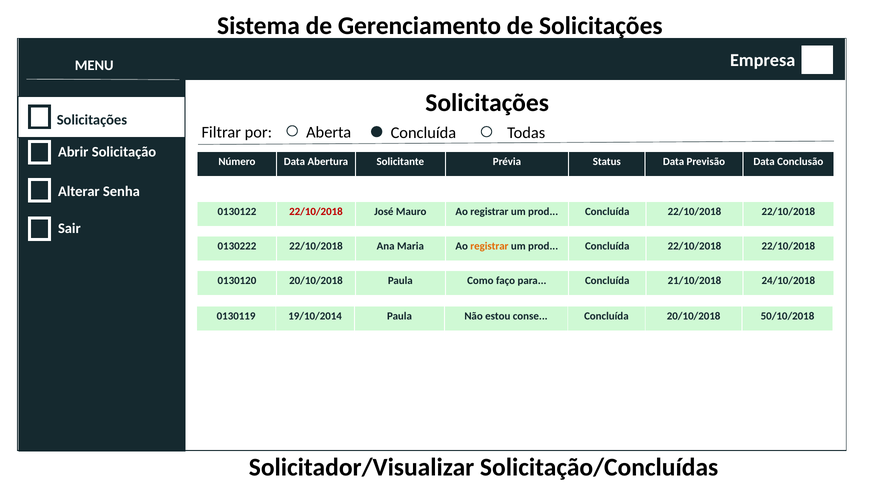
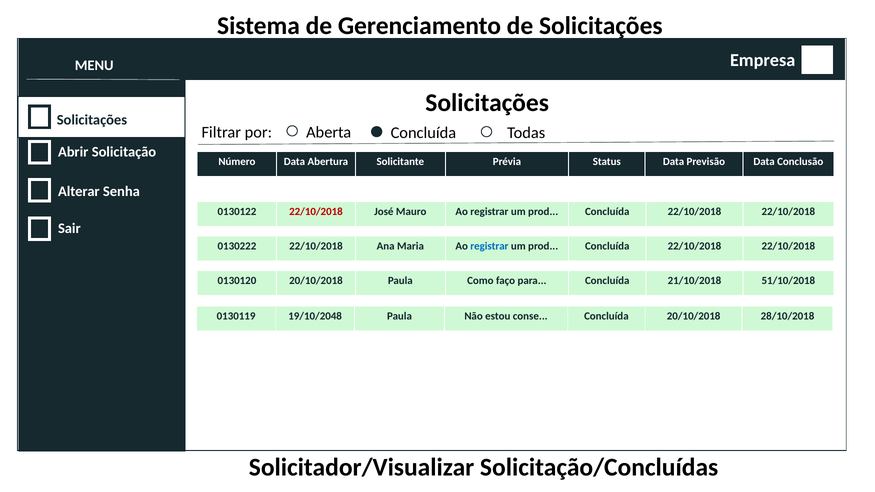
registrar colour: orange -> blue (489, 246)
24/10/2018: 24/10/2018 -> 51/10/2018 (788, 281)
19/10/2014: 19/10/2014 -> 19/10/2048 (315, 316)
50/10/2018: 50/10/2018 -> 28/10/2018 (788, 316)
